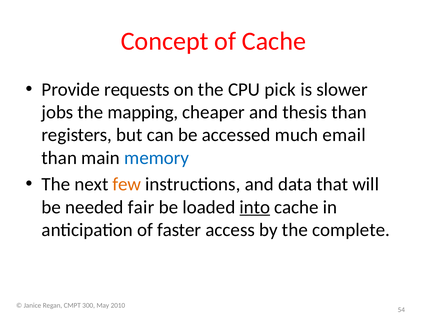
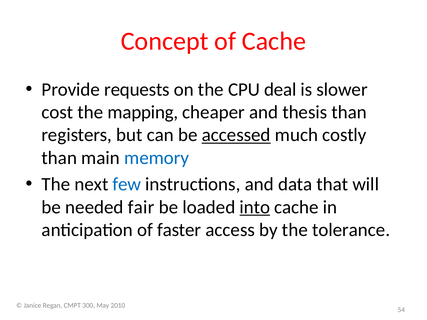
pick: pick -> deal (280, 90)
jobs: jobs -> cost (57, 112)
accessed underline: none -> present (236, 135)
email: email -> costly (344, 135)
few colour: orange -> blue (127, 184)
complete: complete -> tolerance (351, 230)
